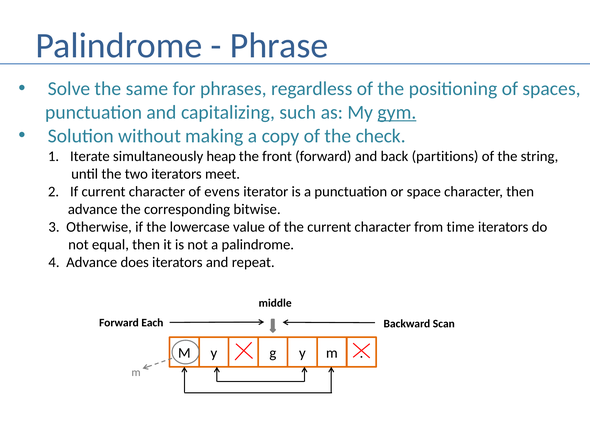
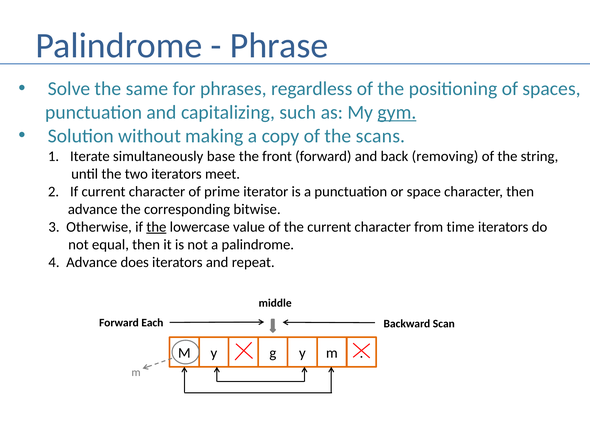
check: check -> scans (381, 136)
heap: heap -> base (221, 156)
partitions: partitions -> removing (445, 156)
evens: evens -> prime (222, 192)
the underline: none -> present (156, 227)
